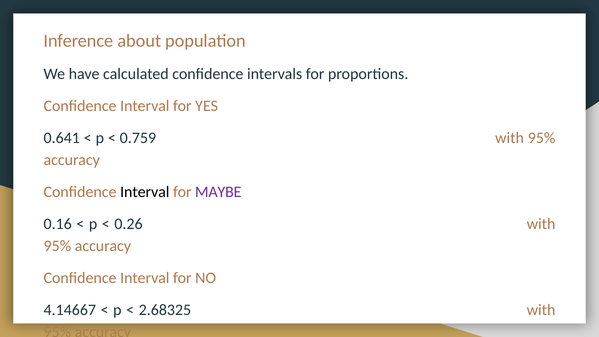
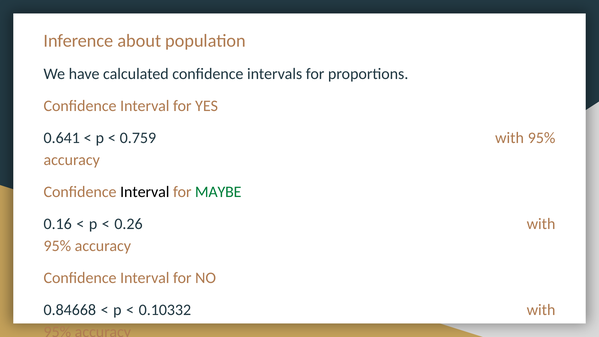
MAYBE colour: purple -> green (218, 192)
4.14667: 4.14667 -> 0.84668 (70, 310)
2.68325: 2.68325 -> 0.10332 (165, 310)
